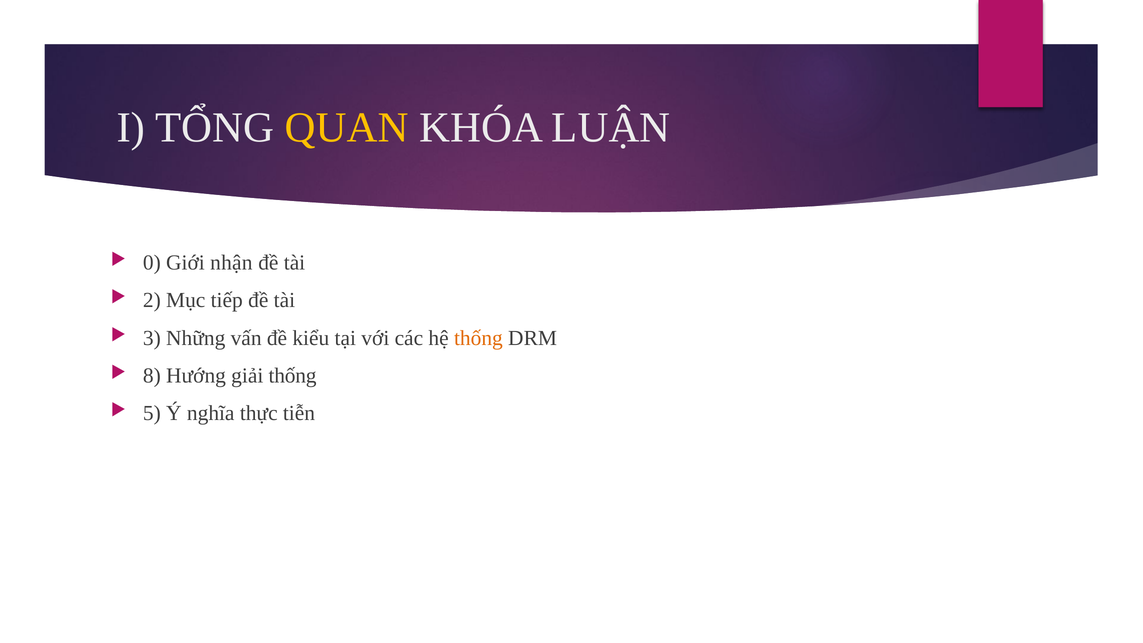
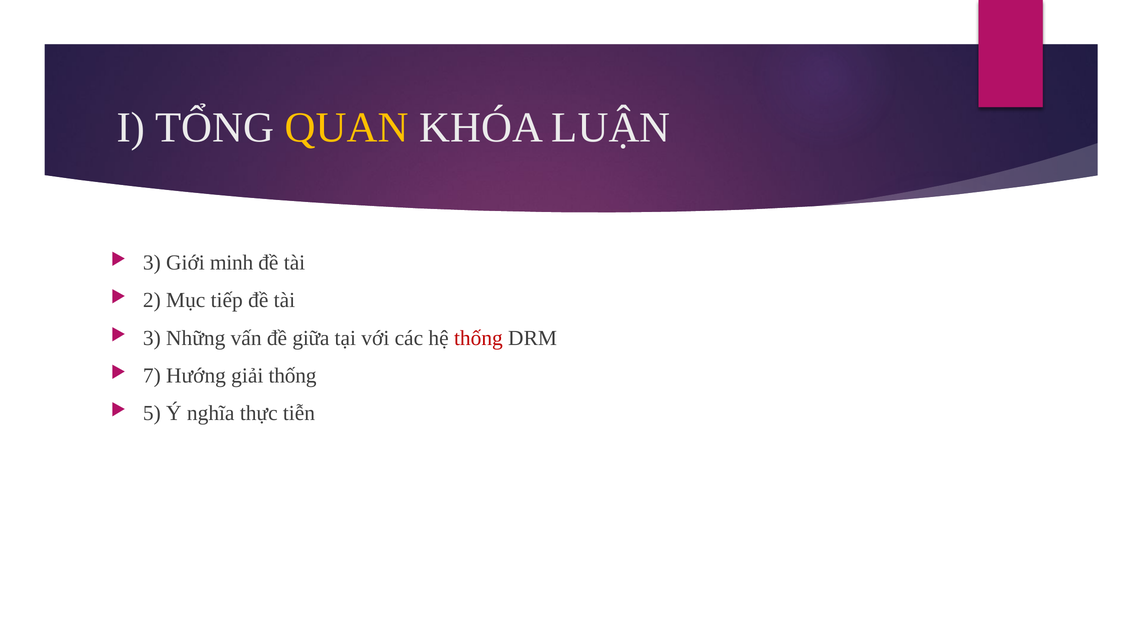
0: 0 -> 3 (152, 263)
nhận: nhận -> minh (232, 263)
kiểu: kiểu -> giữa (311, 338)
thống colour: orange -> red (478, 338)
8: 8 -> 7 (152, 376)
